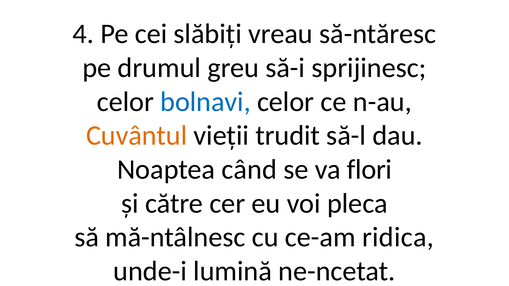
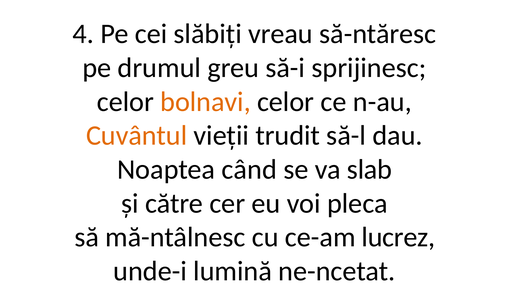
bolnavi colour: blue -> orange (206, 102)
flori: flori -> slab (369, 170)
ridica: ridica -> lucrez (398, 238)
